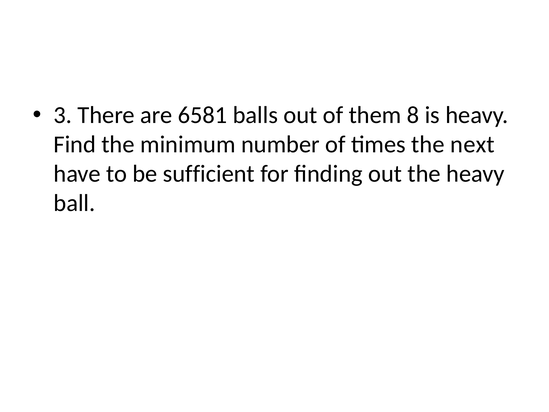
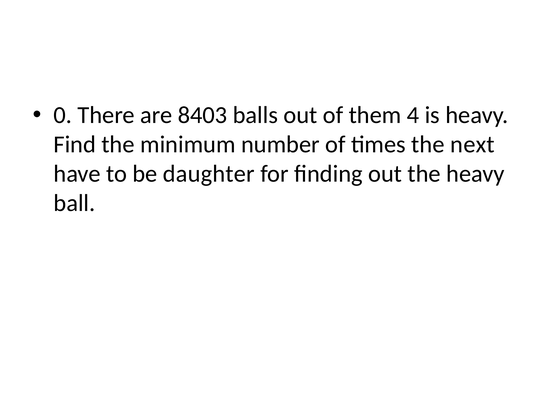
3: 3 -> 0 (63, 115)
6581: 6581 -> 8403 (203, 115)
8: 8 -> 4 (413, 115)
sufficient: sufficient -> daughter (209, 174)
